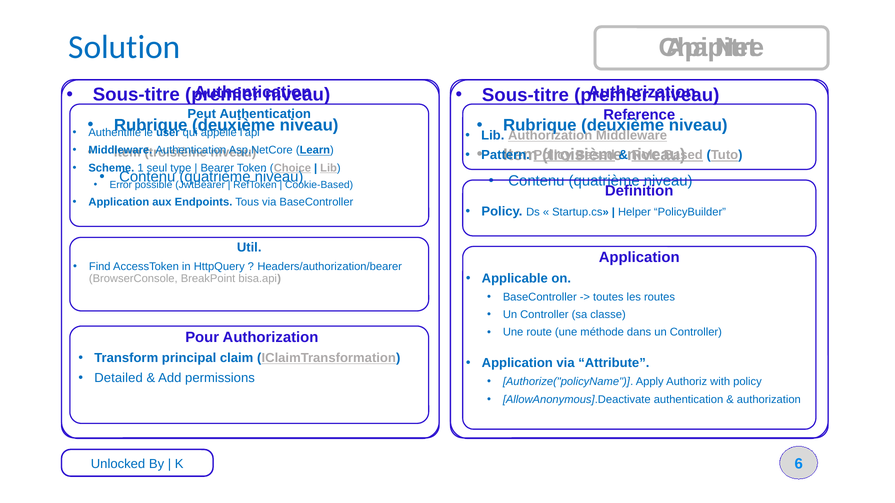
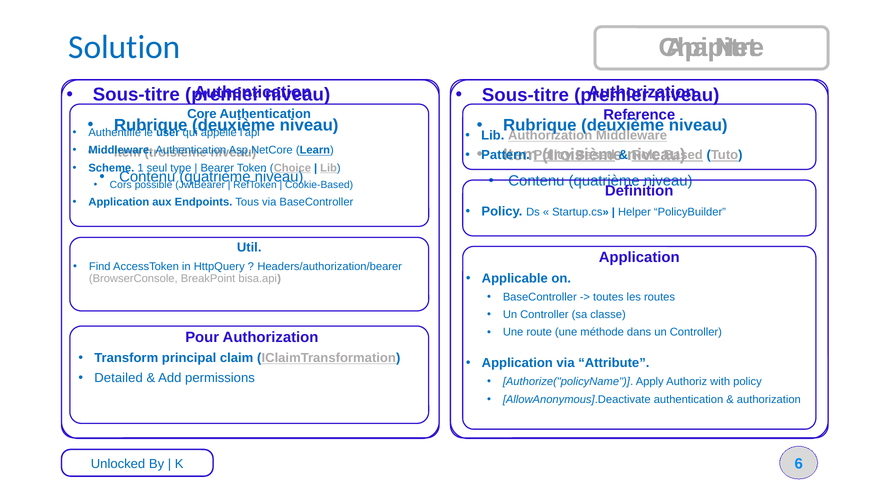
Peut: Peut -> Core (202, 114)
Error: Error -> Cors (121, 185)
